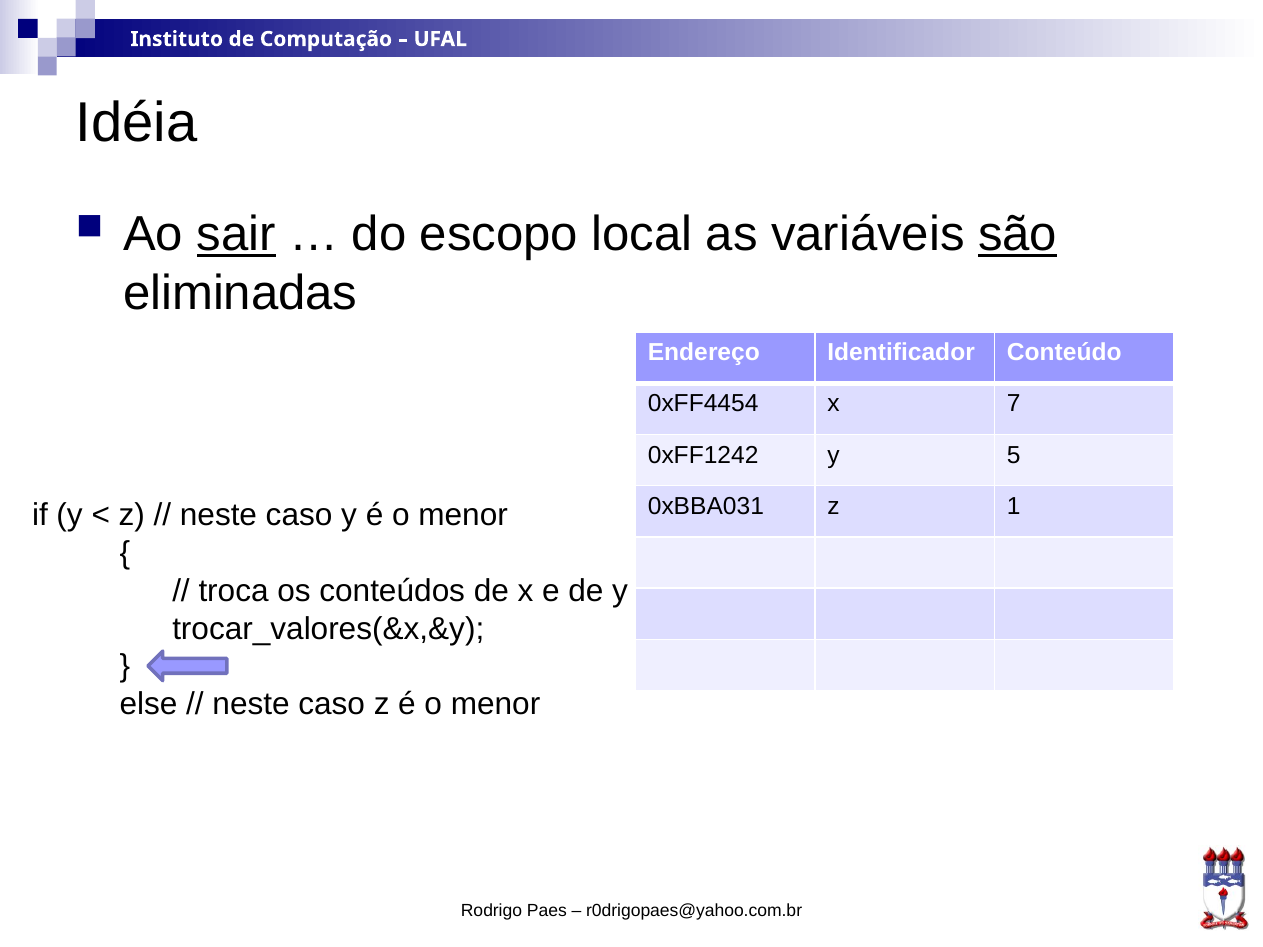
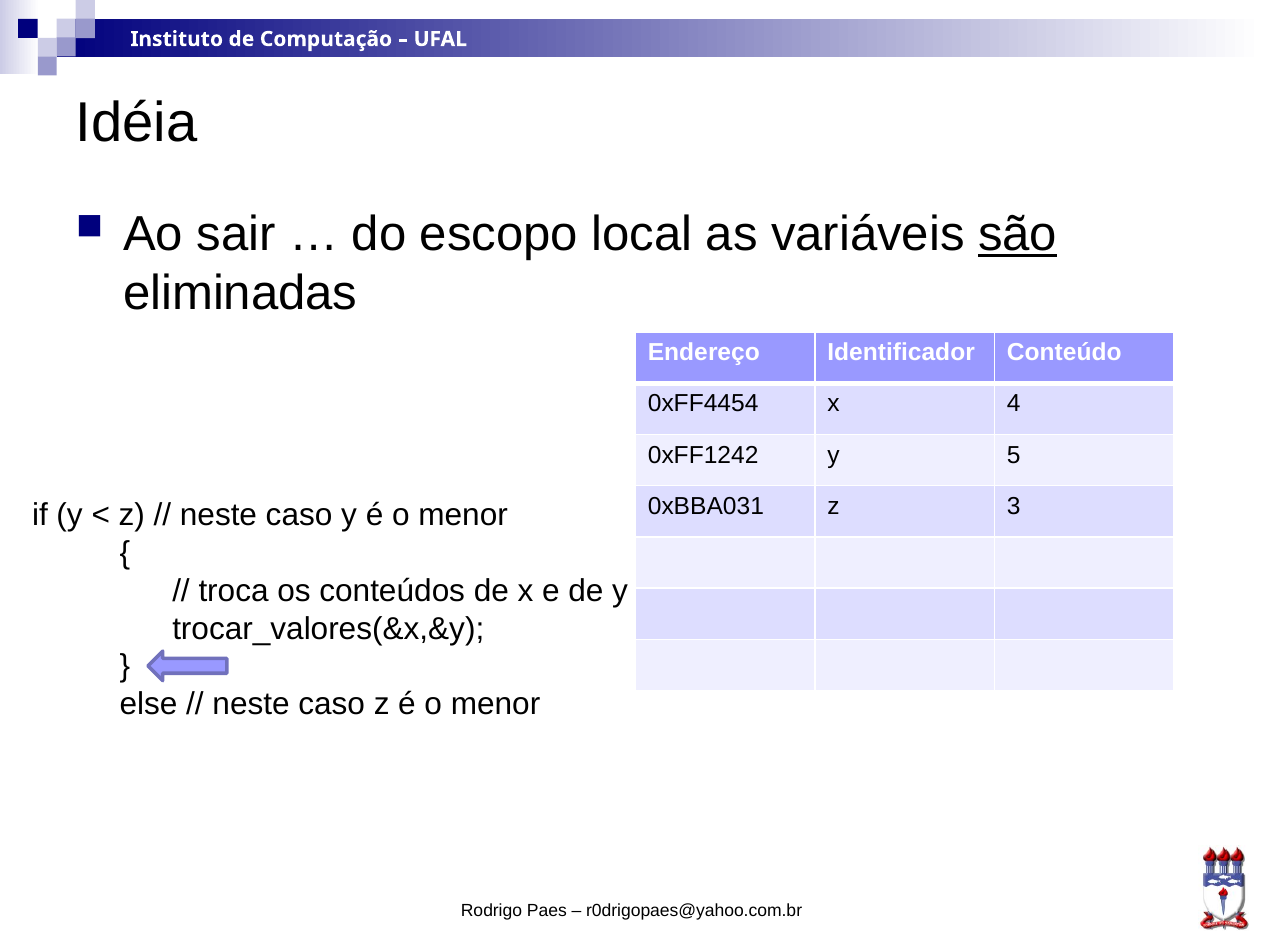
sair underline: present -> none (236, 234)
7: 7 -> 4 (1014, 404)
1: 1 -> 3 (1014, 506)
